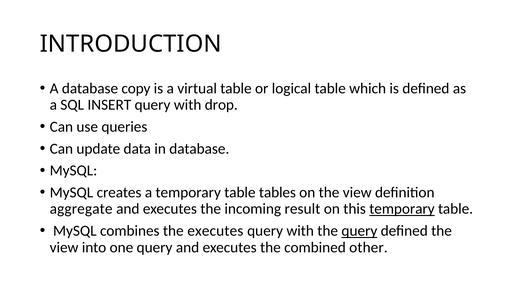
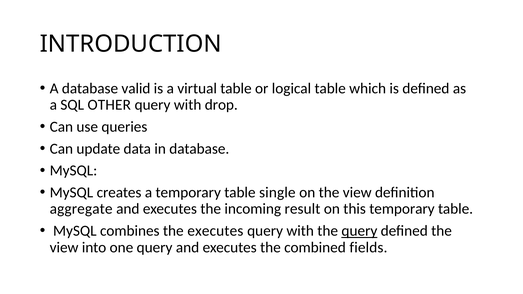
copy: copy -> valid (136, 88)
INSERT: INSERT -> OTHER (109, 105)
tables: tables -> single (277, 193)
temporary underline: present -> none (402, 209)
other: other -> fields (368, 248)
